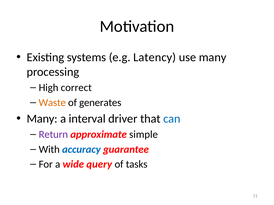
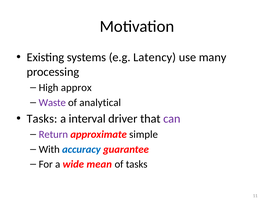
correct: correct -> approx (76, 88)
Waste colour: orange -> purple (52, 103)
generates: generates -> analytical (100, 103)
Many: Many -> Tasks (42, 119)
can colour: blue -> purple (172, 119)
query: query -> mean (99, 165)
